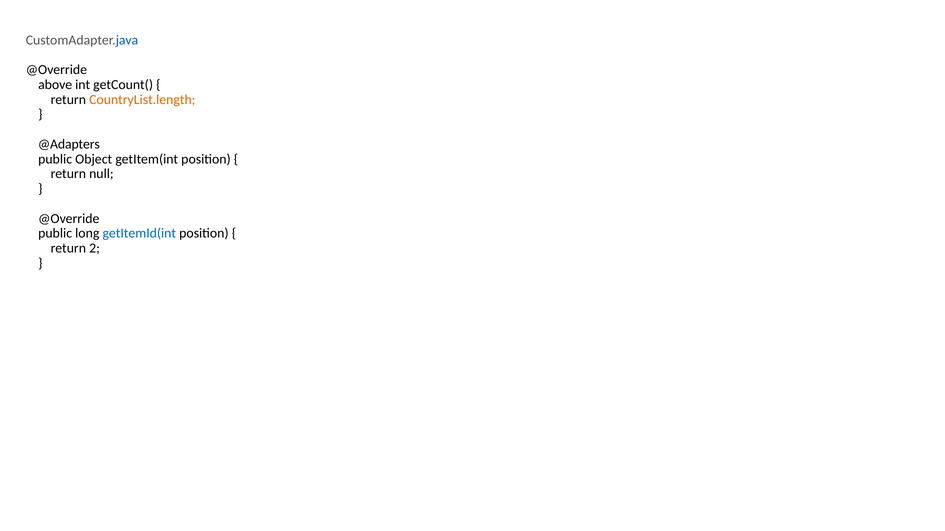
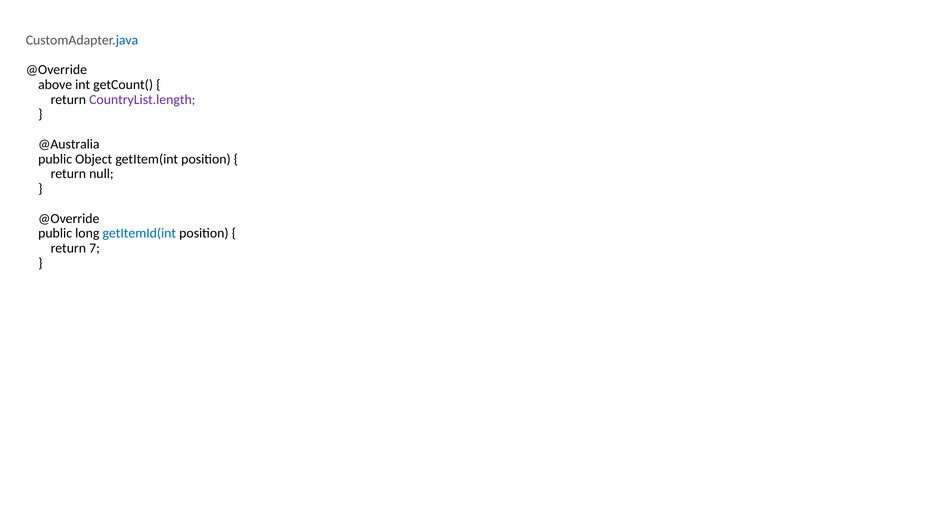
CountryList.length colour: orange -> purple (142, 100)
@Adapters: @Adapters -> @Australia (69, 144)
2: 2 -> 7 (94, 249)
